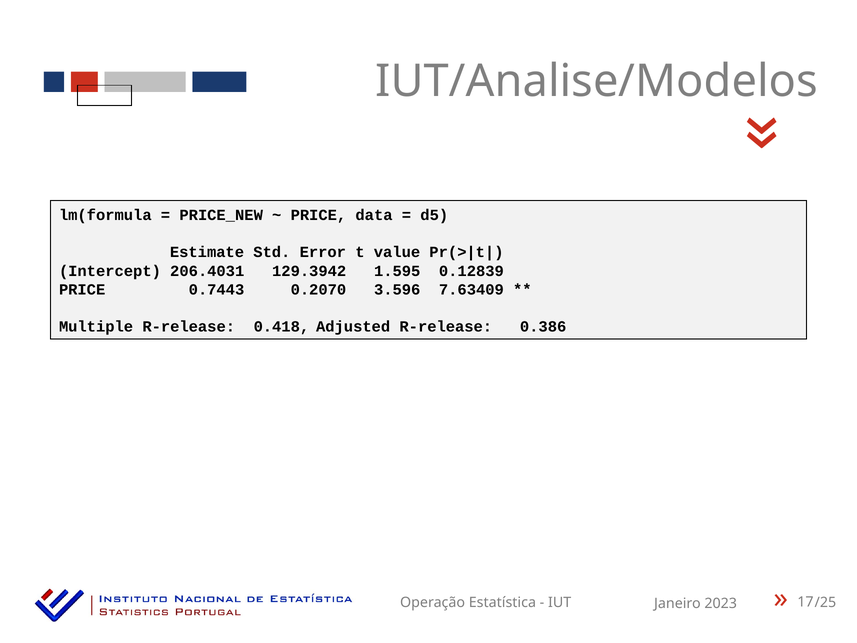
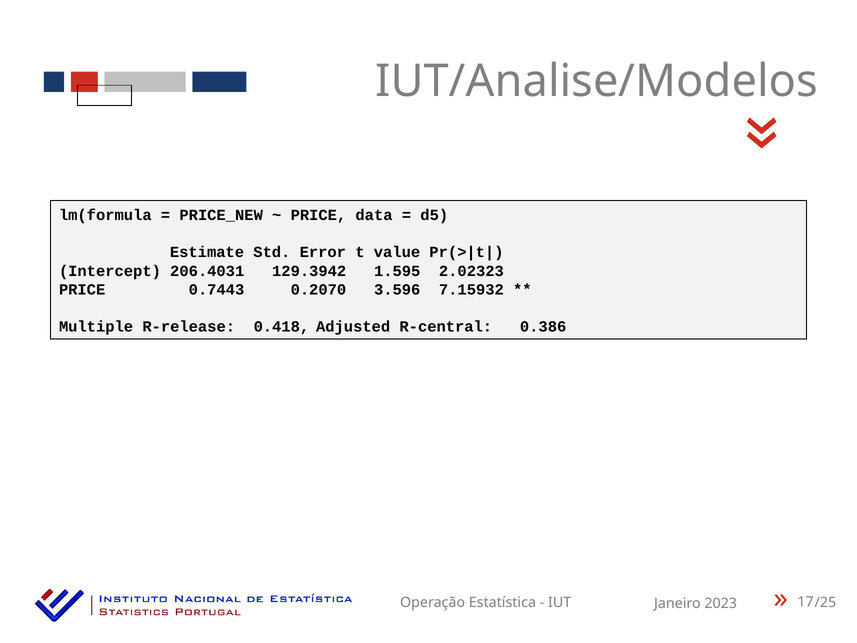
0.12839: 0.12839 -> 2.02323 (471, 271)
7.63409: 7.63409 -> 7.15932 (471, 289)
Adjusted R-release: R-release -> R-central (446, 327)
